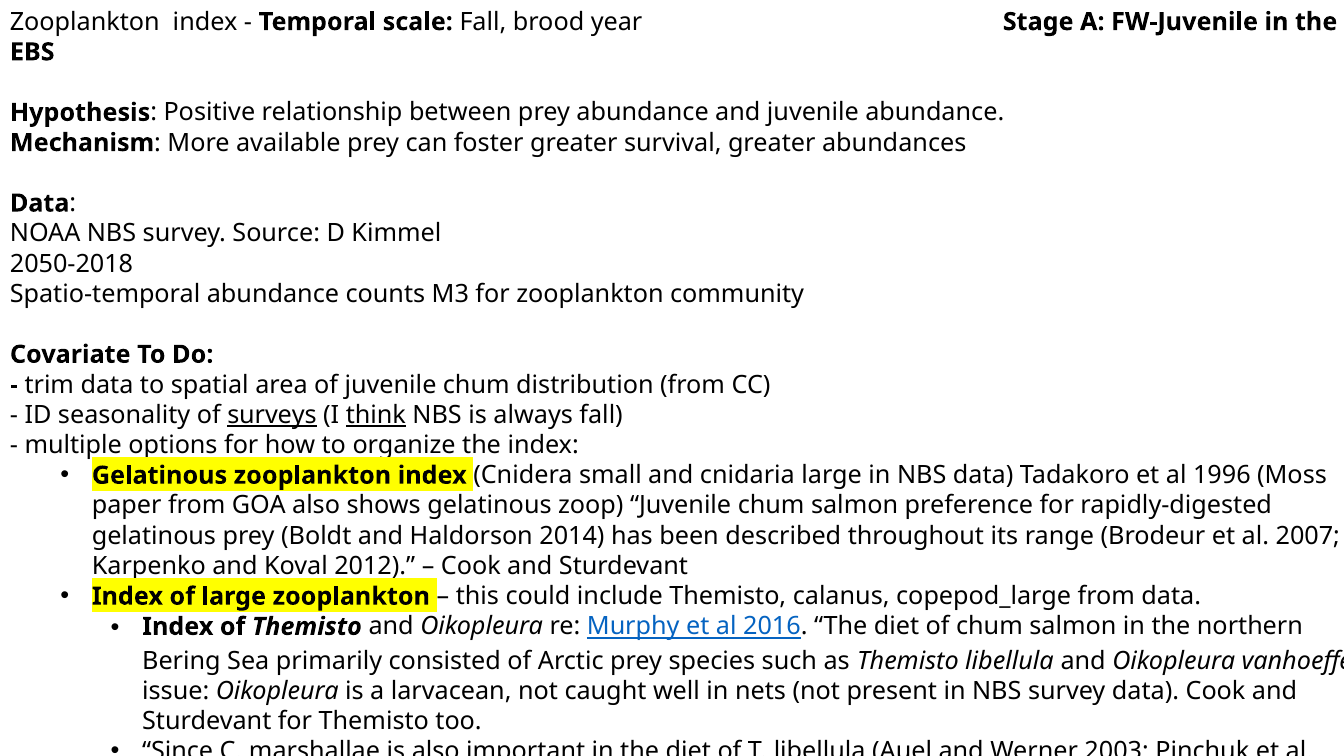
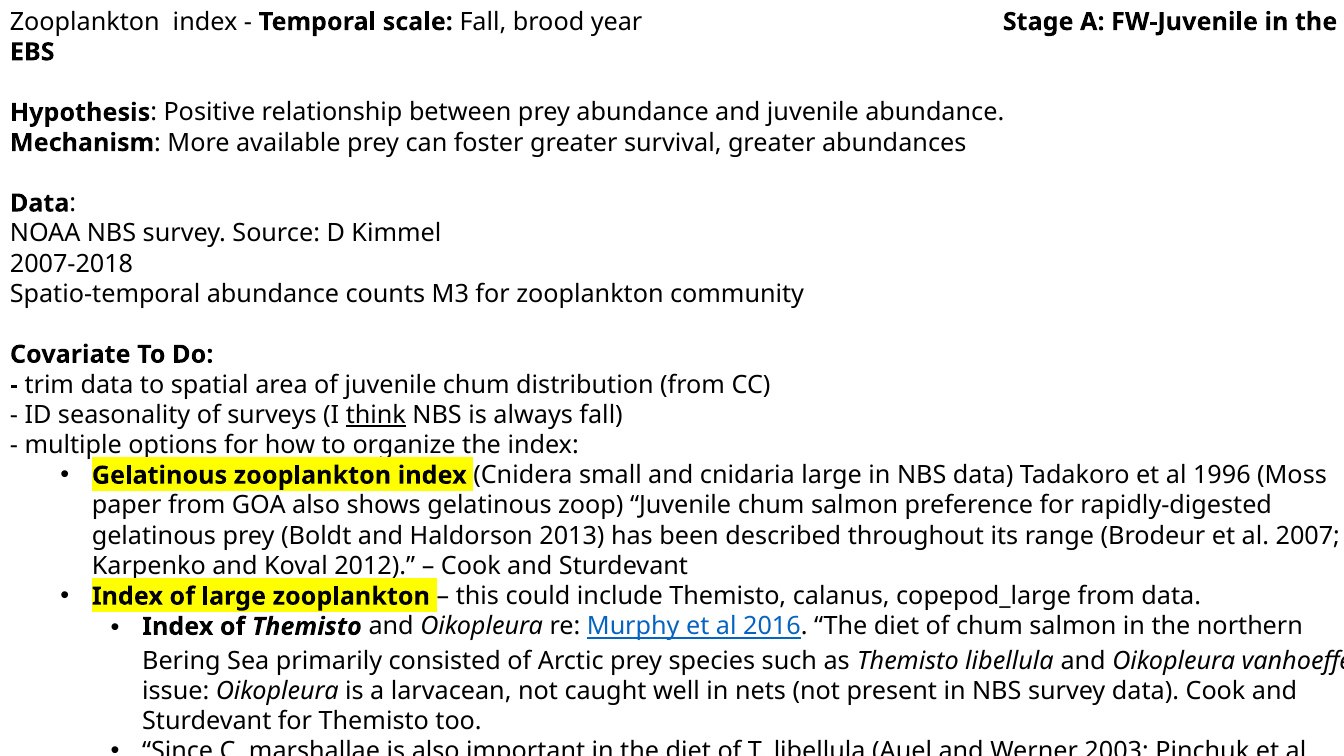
2050-2018: 2050-2018 -> 2007-2018 (72, 264)
surveys underline: present -> none (272, 415)
Haldorson 2014: 2014 -> 2013 (572, 536)
